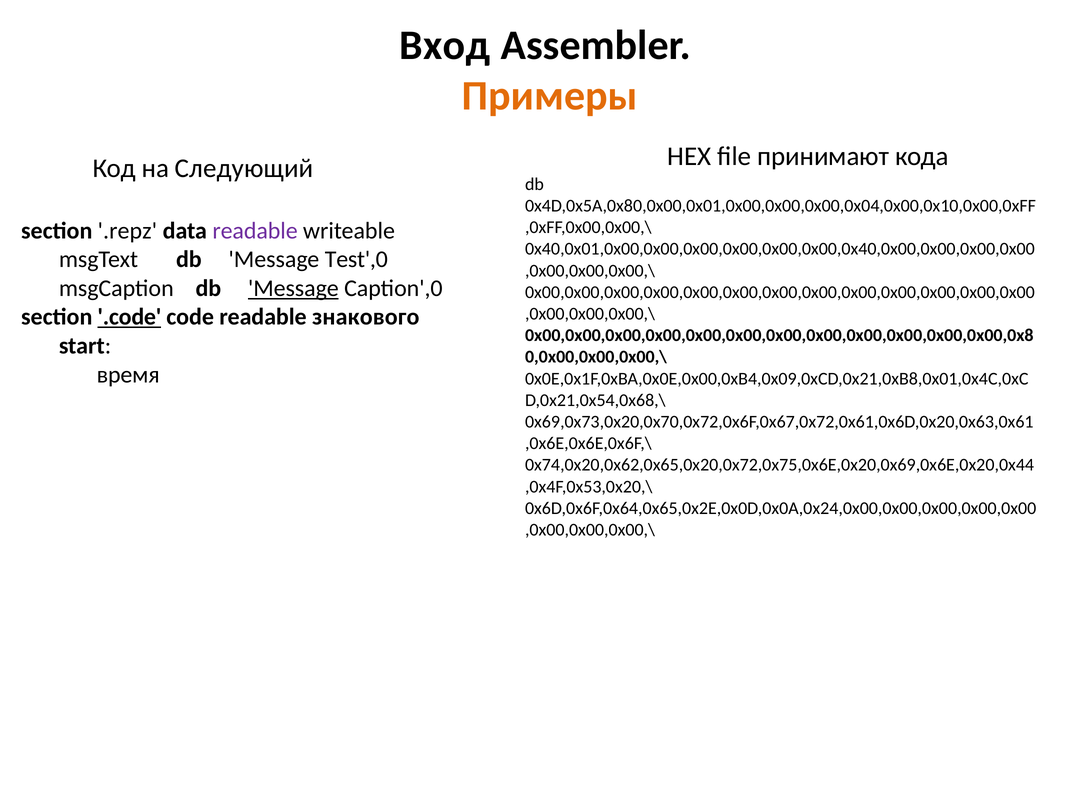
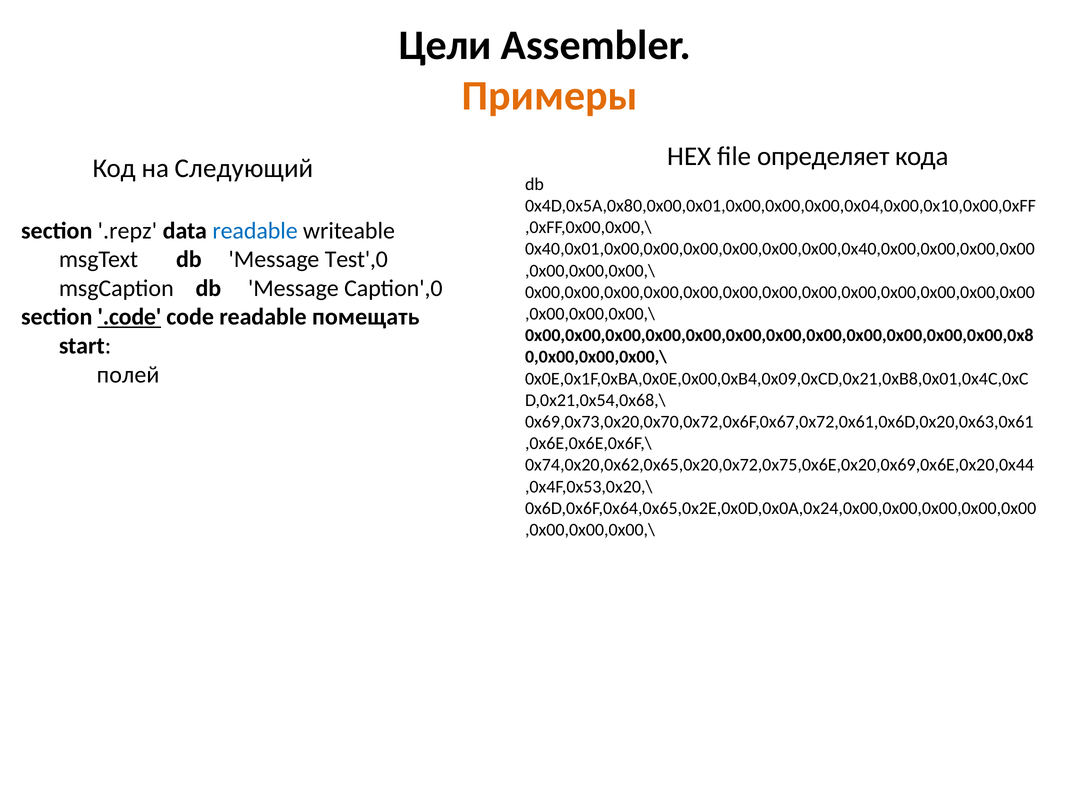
Вход: Вход -> Цели (445, 45)
принимают: принимают -> определяет (823, 156)
readable colour: purple -> blue (255, 231)
Message underline: present -> none (293, 288)
знакового: знакового -> помещать (366, 317)
время: время -> полей (128, 375)
